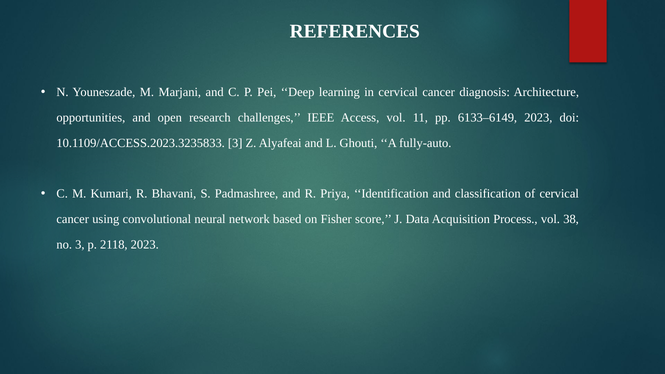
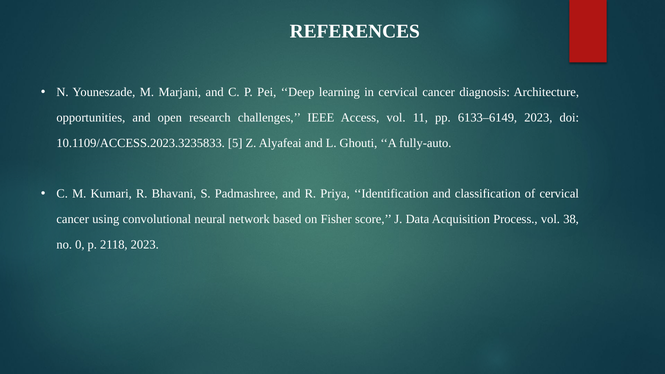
10.1109/ACCESS.2023.3235833 3: 3 -> 5 (235, 143)
no 3: 3 -> 0 (80, 245)
